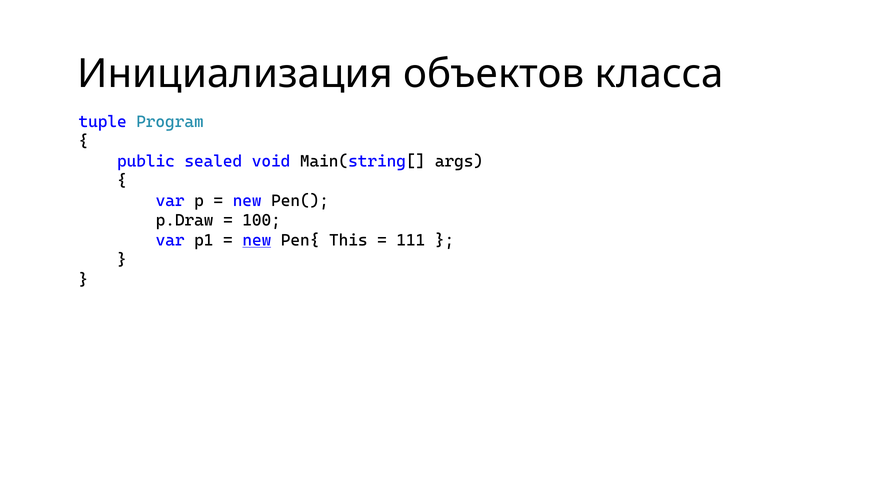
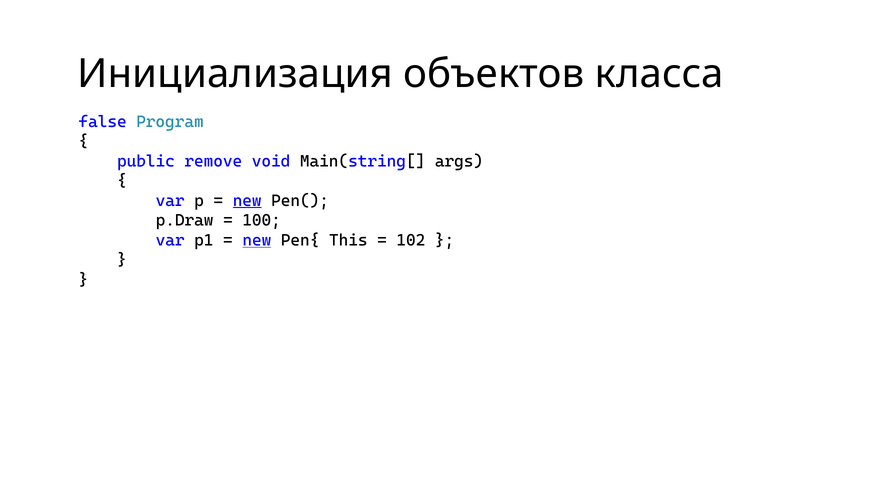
tuple: tuple -> false (103, 122)
sealed: sealed -> remove (213, 161)
new underline: none -> present (247, 201)
111: 111 -> 102 (411, 240)
